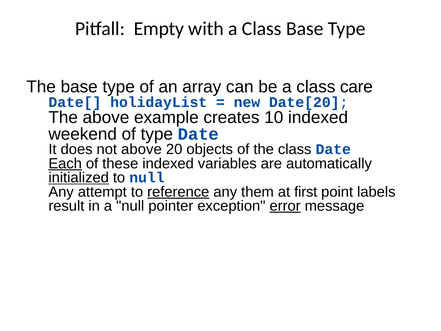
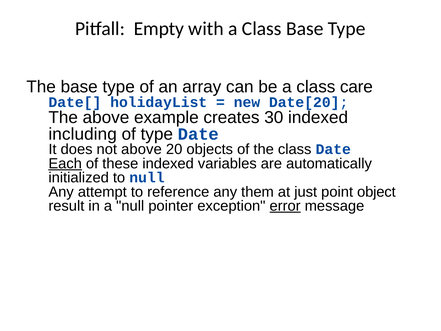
10: 10 -> 30 (274, 117)
weekend: weekend -> including (83, 134)
initialized underline: present -> none (79, 178)
reference underline: present -> none (178, 192)
first: first -> just (306, 192)
labels: labels -> object (376, 192)
